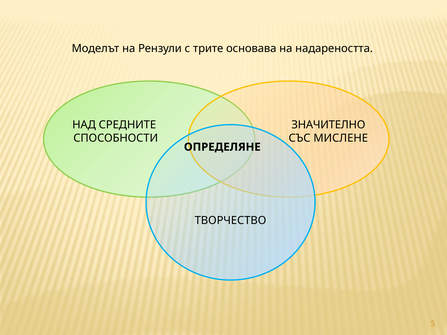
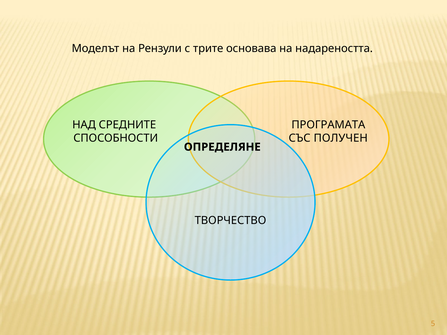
ЗНАЧИТЕЛНО: ЗНАЧИТЕЛНО -> ПРОГРАМАТА (328, 125)
МИСЛЕНЕ: МИСЛЕНЕ -> ПОЛУЧЕН (341, 138)
